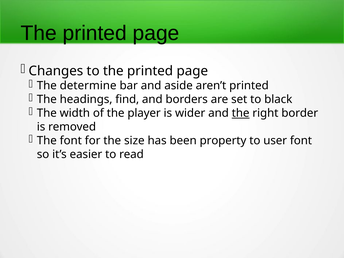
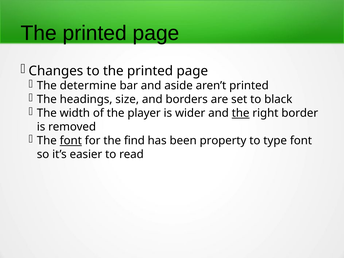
find: find -> size (127, 99)
font underline: none -> present (71, 141)
size: size -> find (134, 141)
user: user -> type (275, 141)
